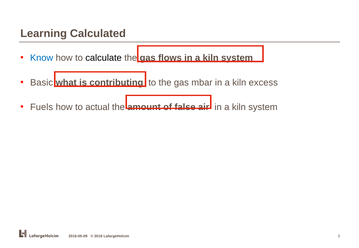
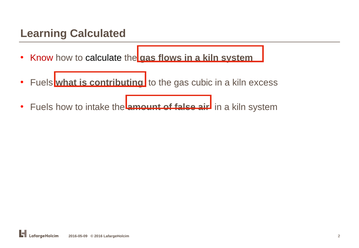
Know colour: blue -> red (42, 58)
Basic: Basic -> Fuels (42, 83)
mbar: mbar -> cubic (202, 83)
actual: actual -> intake (97, 107)
